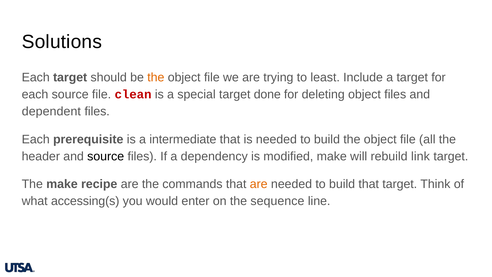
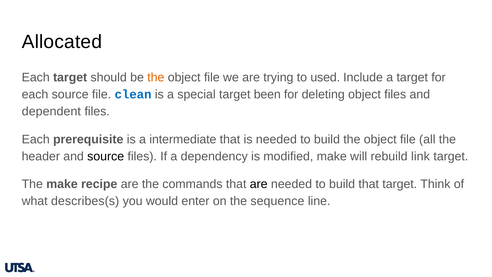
Solutions: Solutions -> Allocated (62, 42)
least: least -> used (325, 77)
clean colour: red -> blue (133, 94)
done: done -> been (267, 94)
are colour: orange -> black (259, 184)
accessing(s: accessing(s -> describes(s (85, 201)
